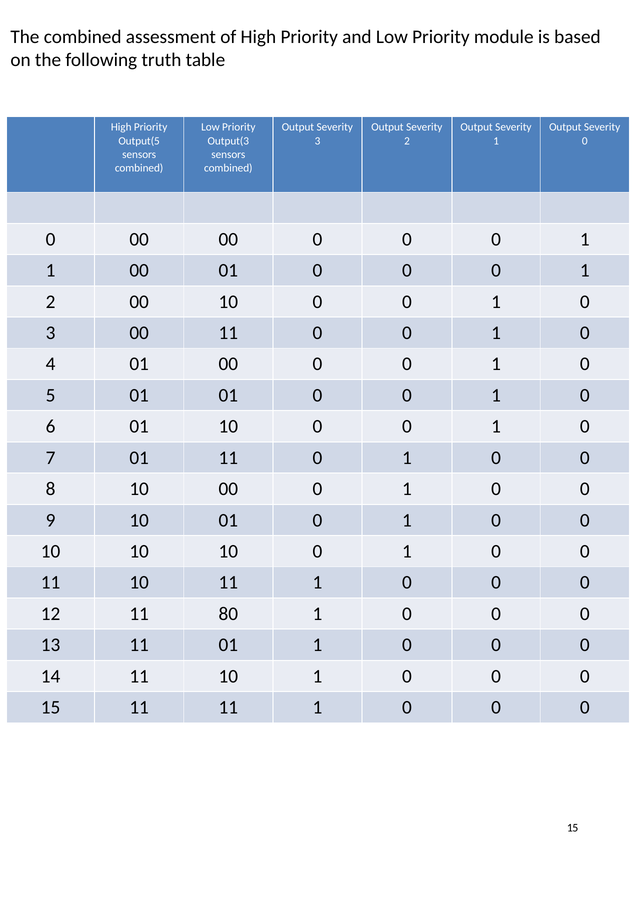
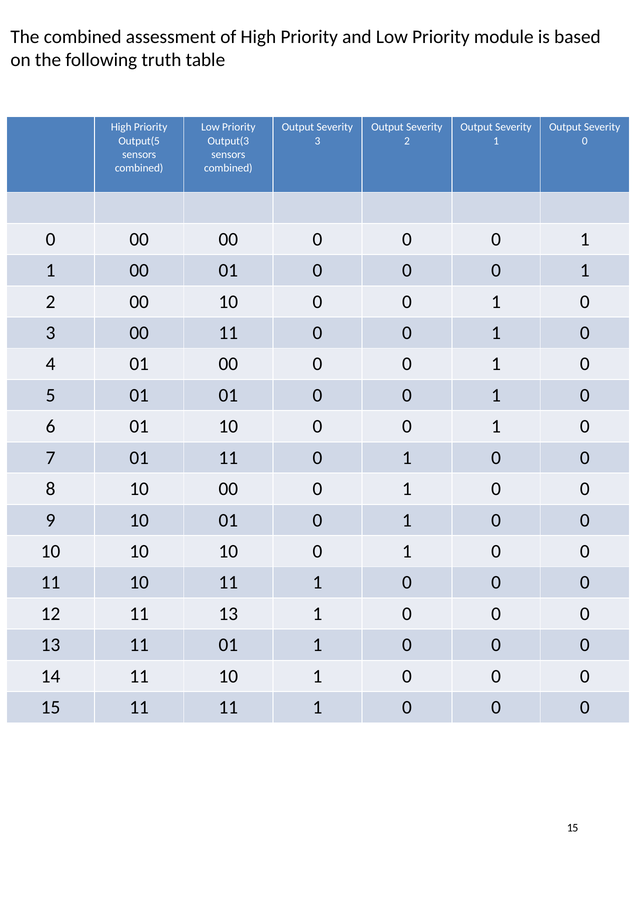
11 80: 80 -> 13 (228, 614)
